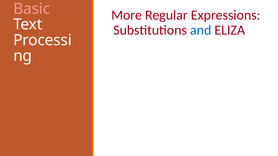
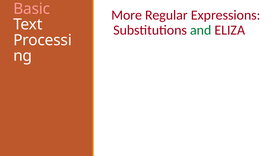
and colour: blue -> green (201, 30)
